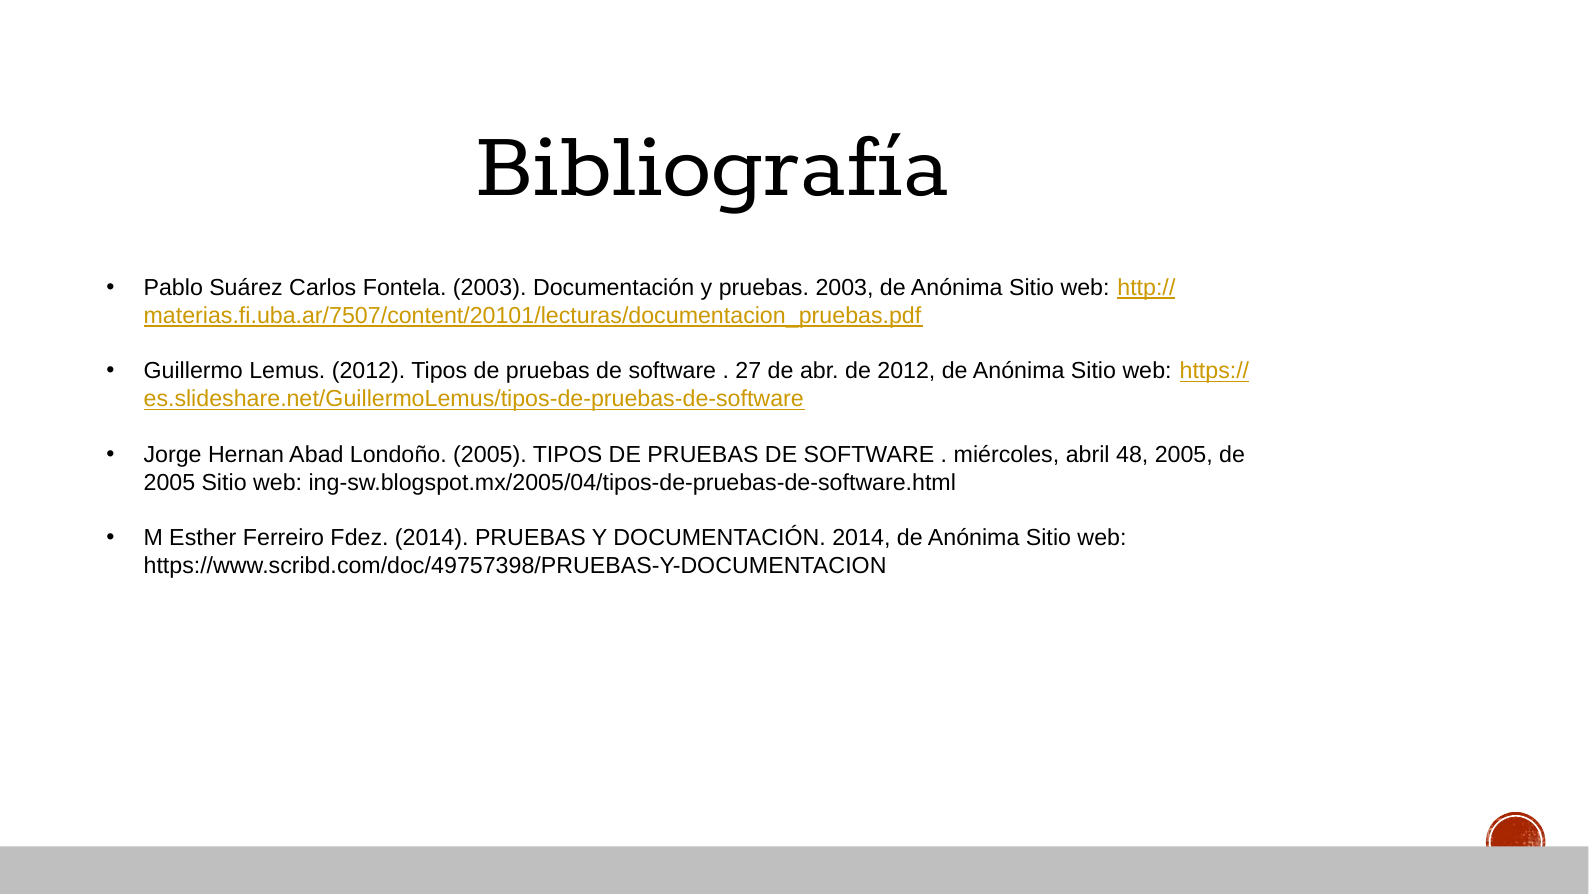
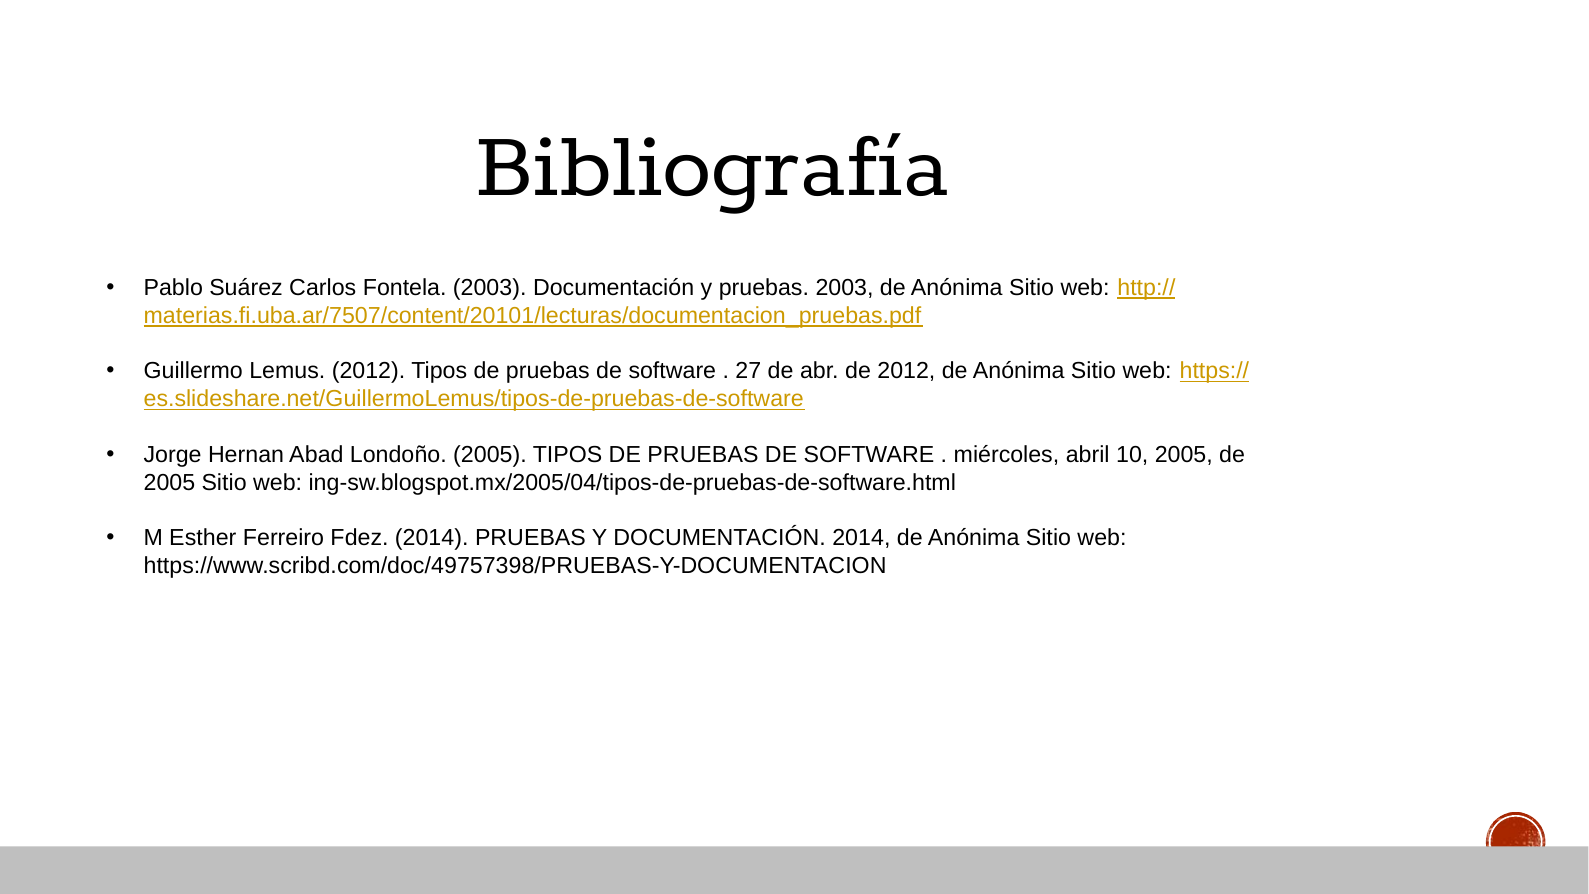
48: 48 -> 10 (1132, 455)
